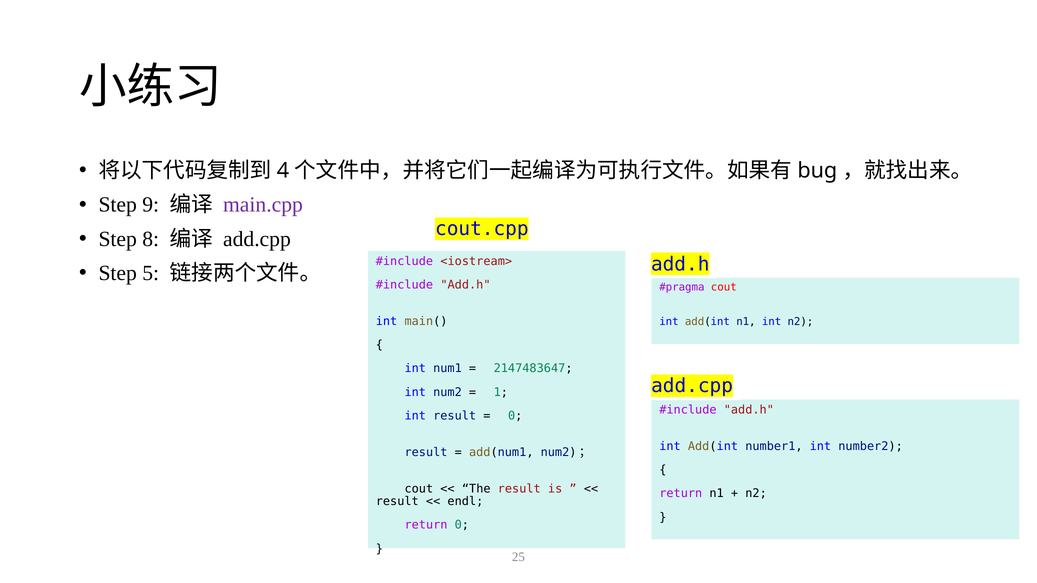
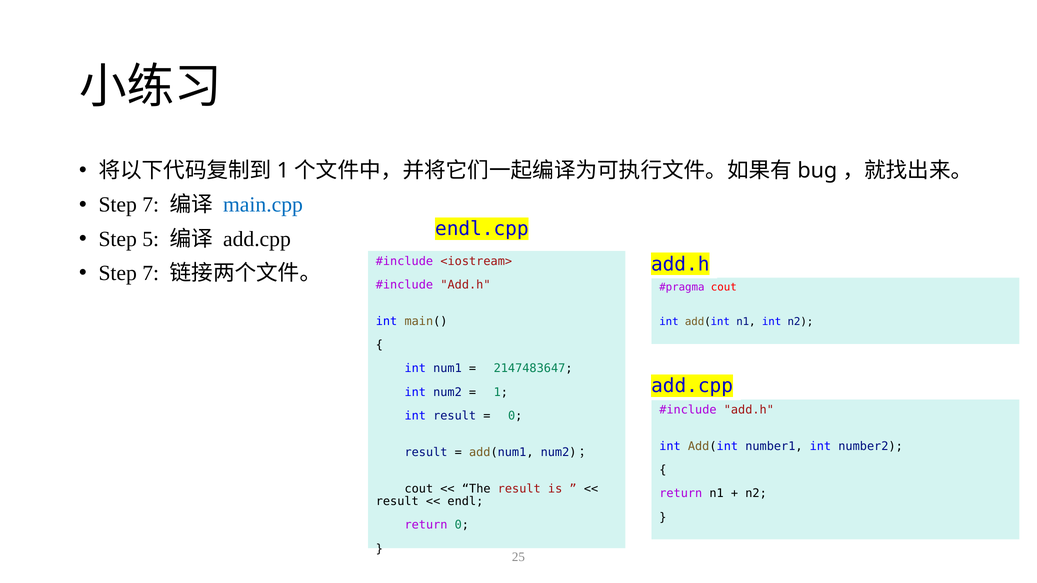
4: 4 -> 1 (283, 171)
9: 9 -> 7 (151, 205)
main.cpp colour: purple -> blue (263, 205)
cout.cpp: cout.cpp -> endl.cpp (482, 229)
8: 8 -> 5 (151, 239)
5: 5 -> 7 (151, 273)
